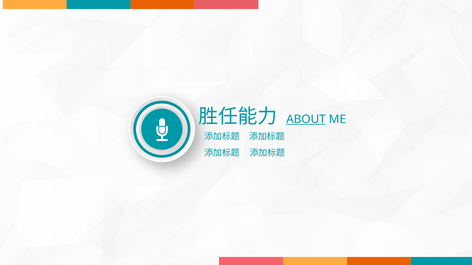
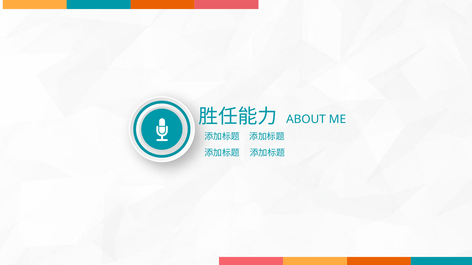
ABOUT underline: present -> none (306, 120)
